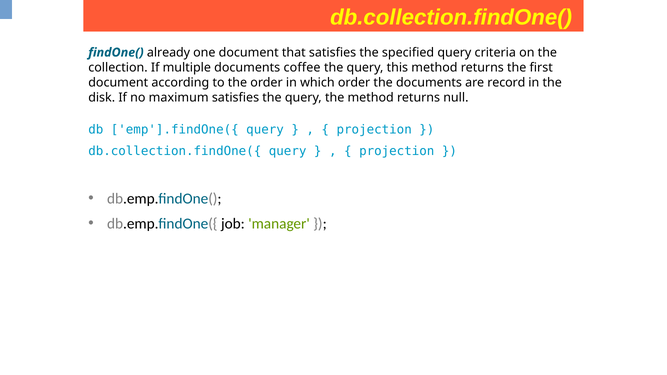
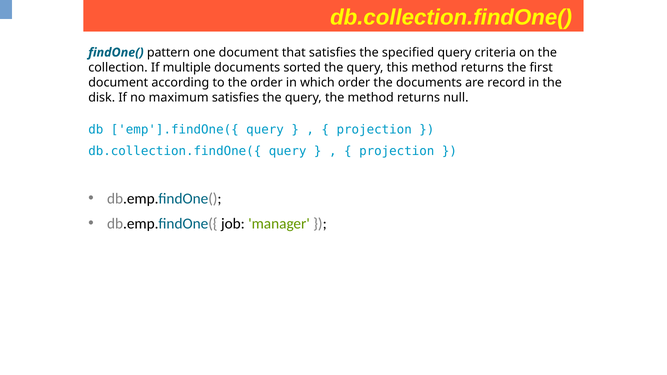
already: already -> pattern (169, 53)
coffee: coffee -> sorted (302, 68)
